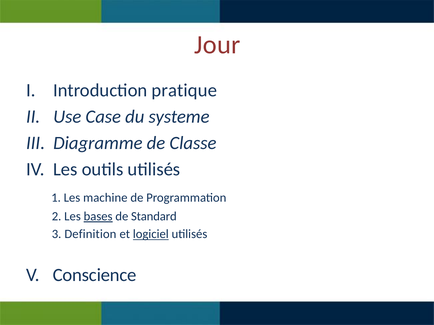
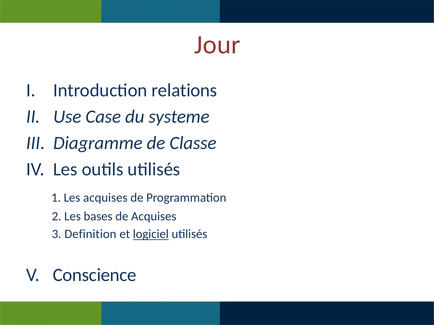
pratique: pratique -> relations (184, 91)
Les machine: machine -> acquises (105, 198)
bases underline: present -> none (98, 217)
de Standard: Standard -> Acquises (154, 217)
